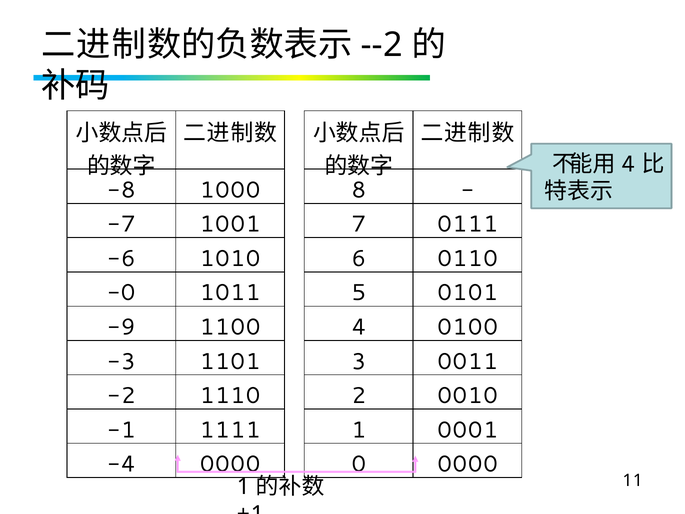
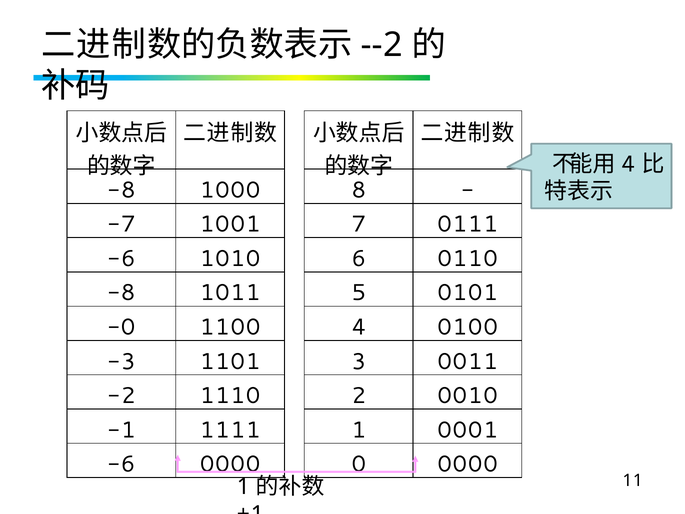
-0: -0 -> -8 (121, 293)
-9: -9 -> -0 (121, 327)
-4: -4 -> -6 (121, 464)
